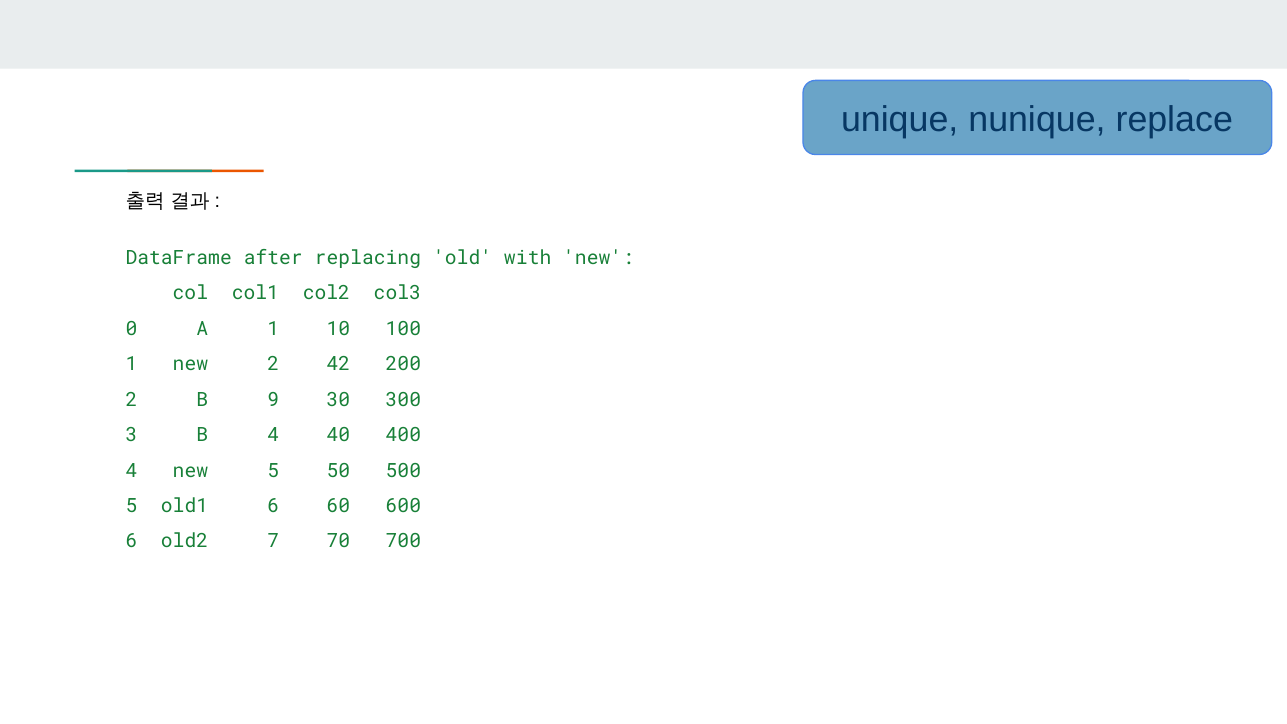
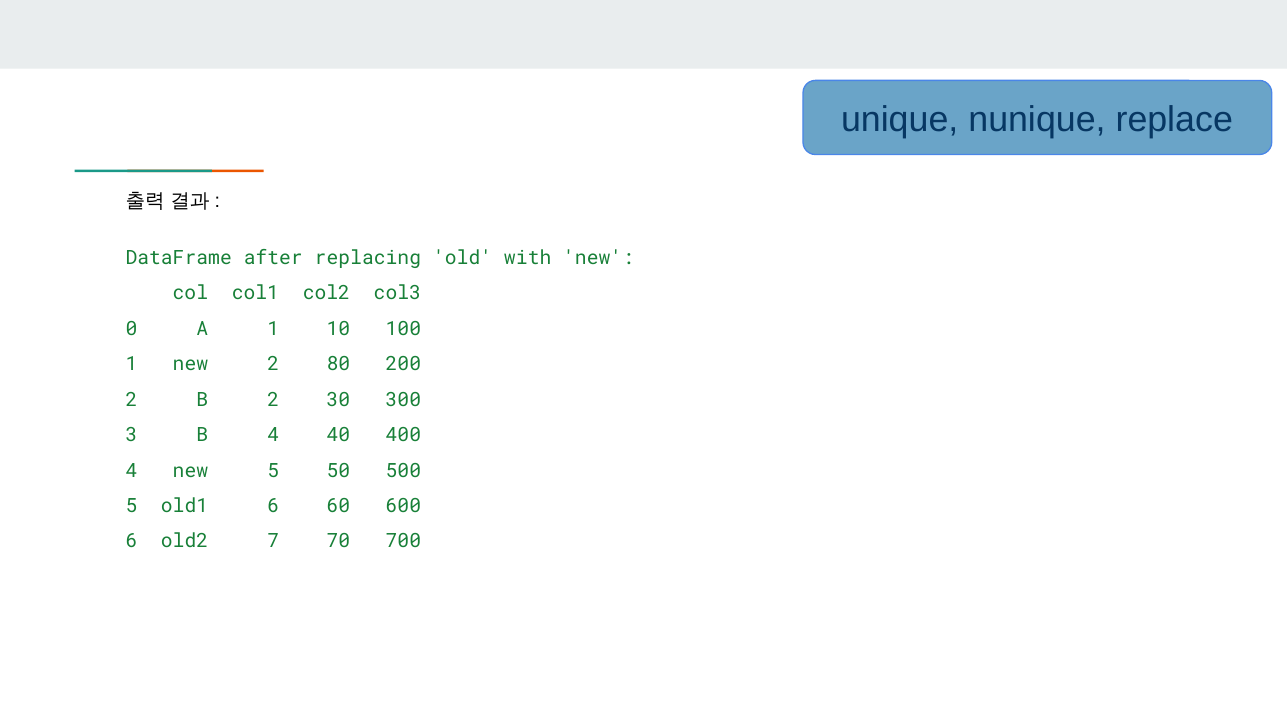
42: 42 -> 80 (338, 364)
B 9: 9 -> 2 (273, 400)
